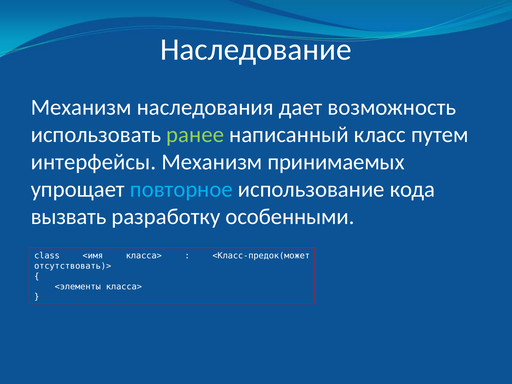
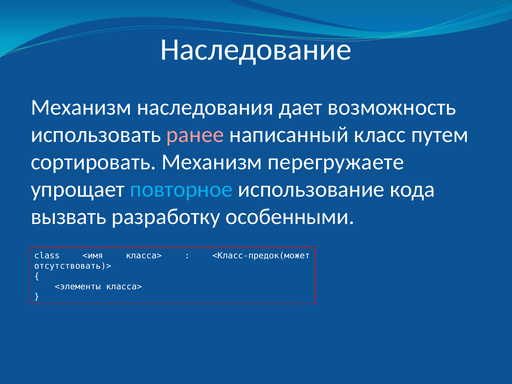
ранее colour: light green -> pink (195, 135)
интерфейсы: интерфейсы -> сортировать (94, 162)
принимаемых: принимаемых -> перегружаете (336, 162)
